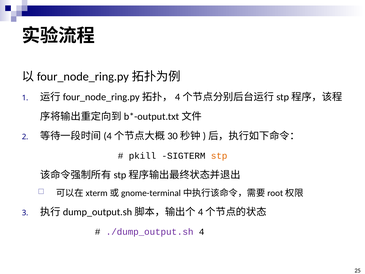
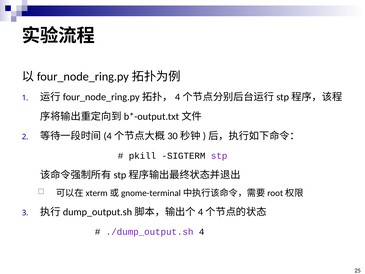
stp colour: orange -> purple (219, 156)
